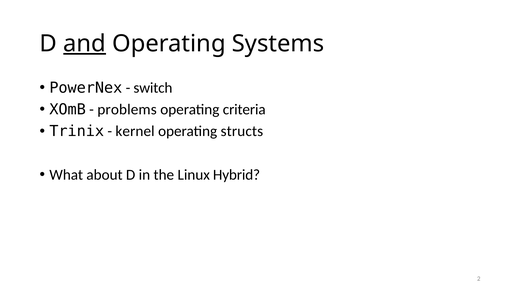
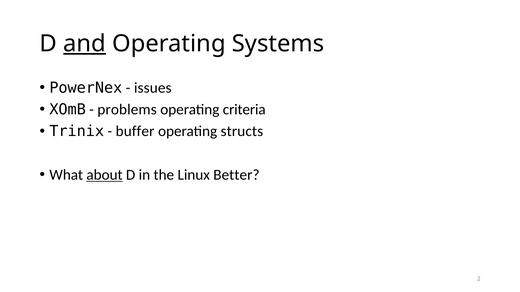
switch: switch -> issues (153, 88)
kernel: kernel -> buffer (135, 132)
about underline: none -> present (104, 175)
Hybrid: Hybrid -> Better (236, 175)
